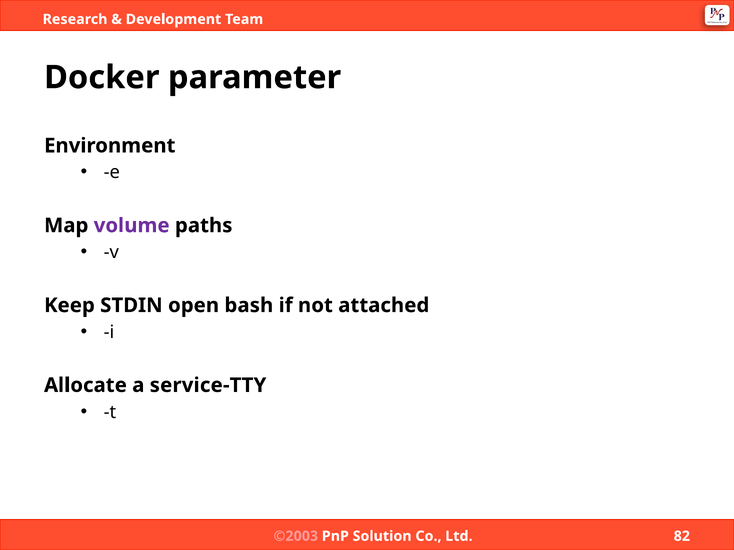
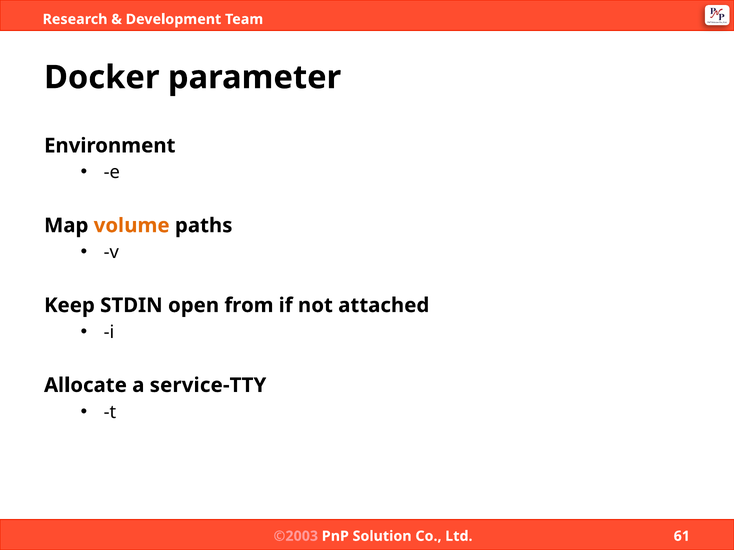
volume colour: purple -> orange (132, 226)
bash: bash -> from (249, 306)
82: 82 -> 61 (682, 537)
